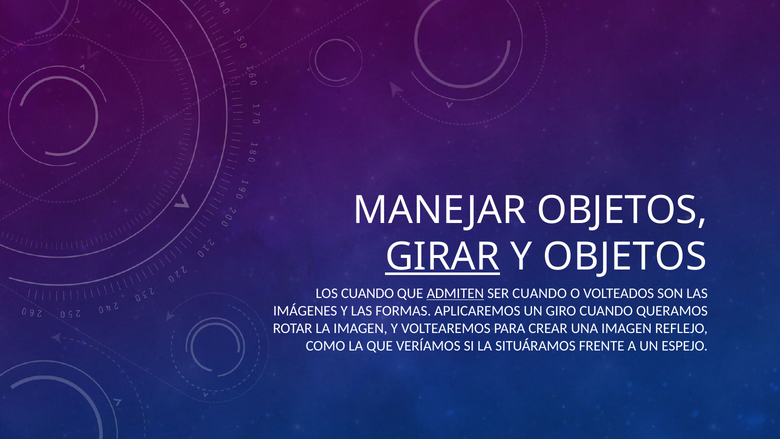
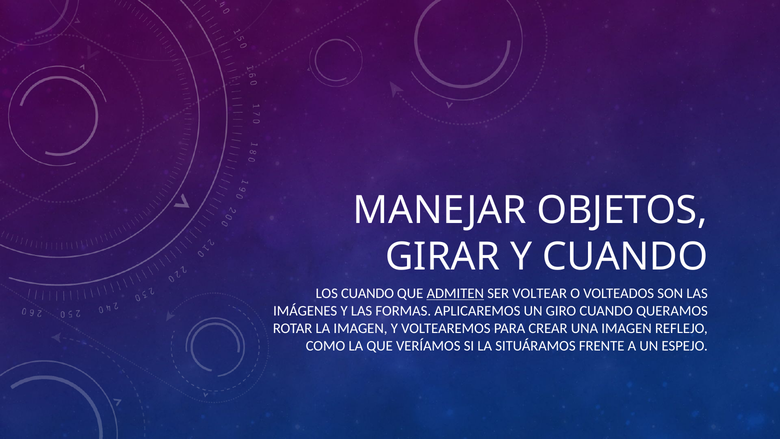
GIRAR underline: present -> none (443, 257)
Y OBJETOS: OBJETOS -> CUANDO (625, 257)
SER CUANDO: CUANDO -> VOLTEAR (540, 293)
